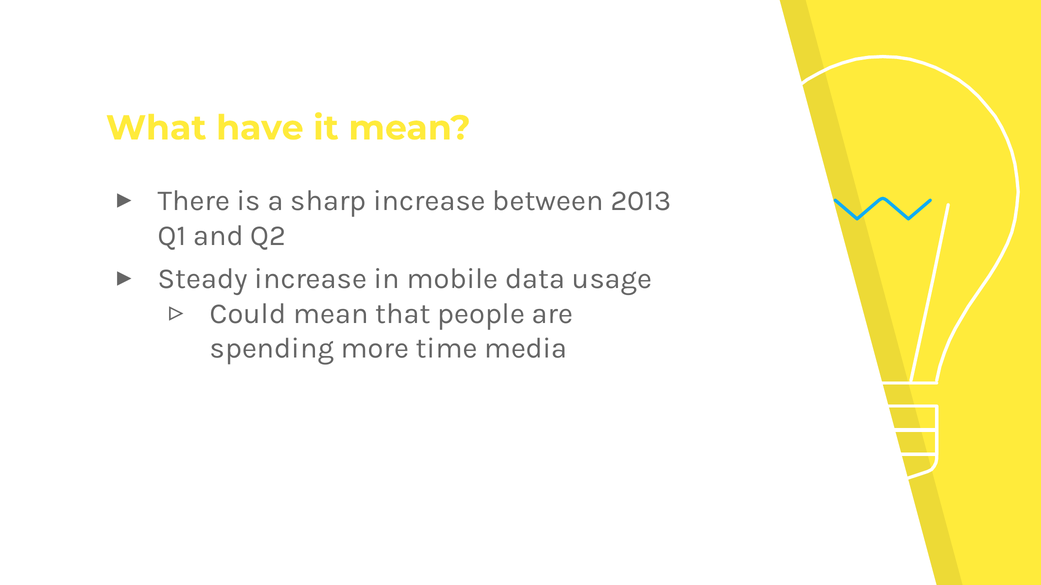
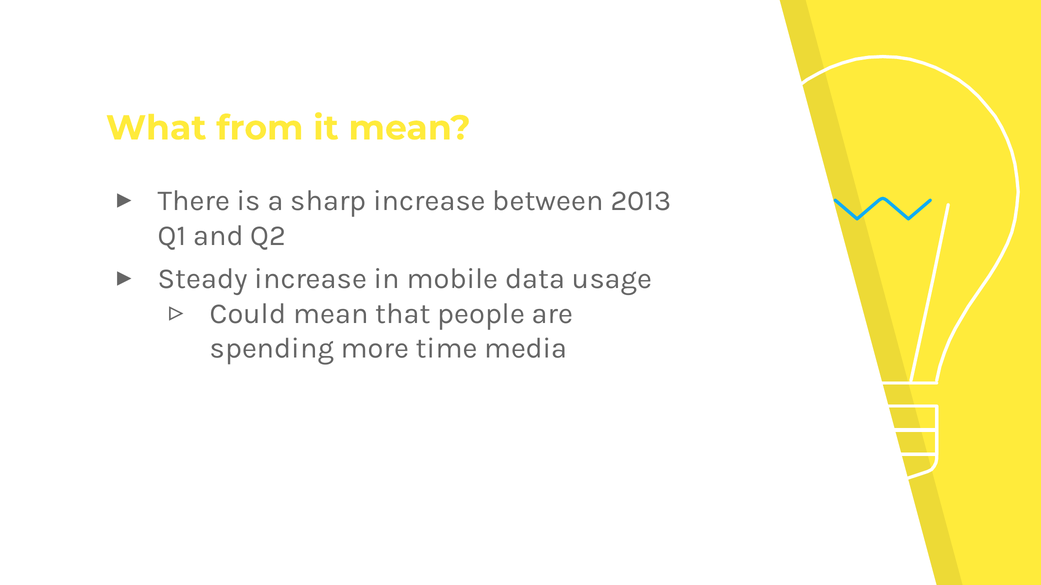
have: have -> from (260, 128)
